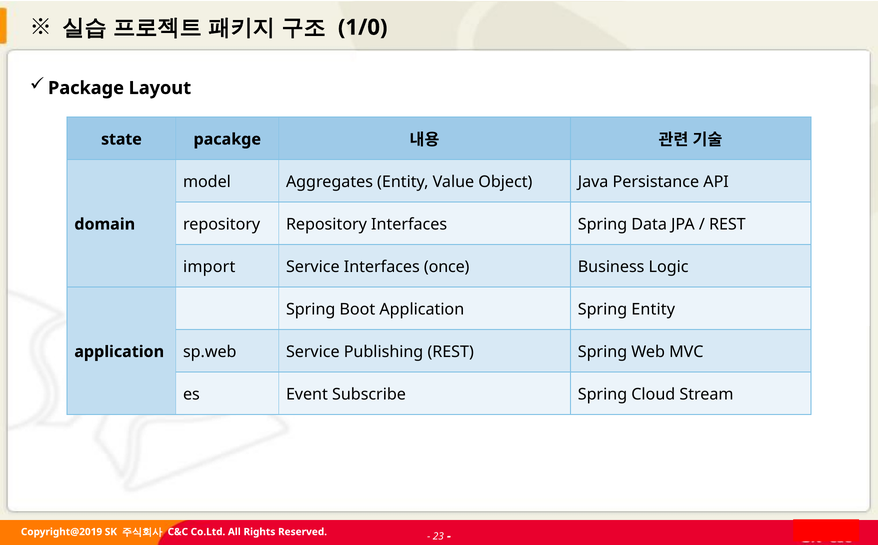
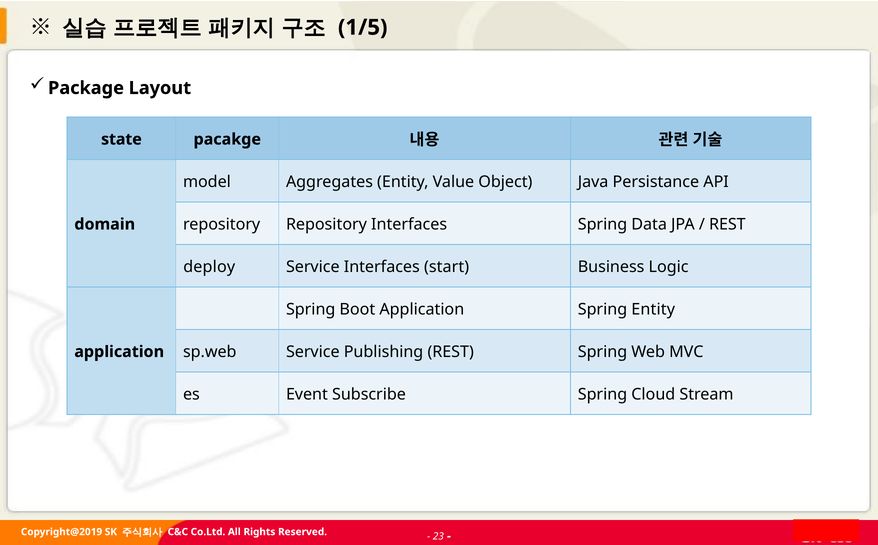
1/0: 1/0 -> 1/5 (363, 27)
import: import -> deploy (209, 267)
once: once -> start (447, 267)
